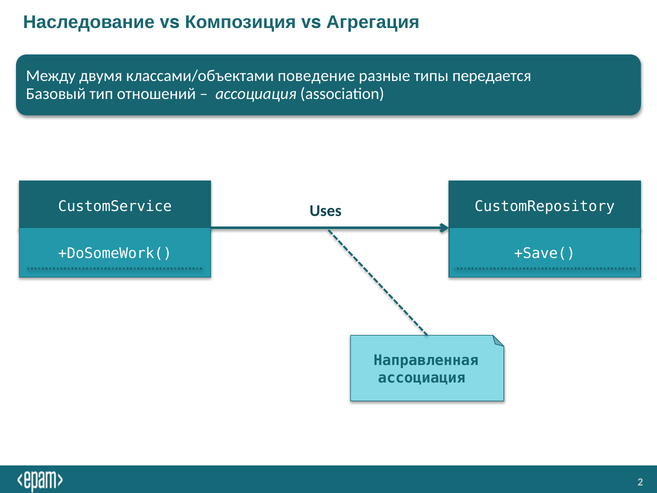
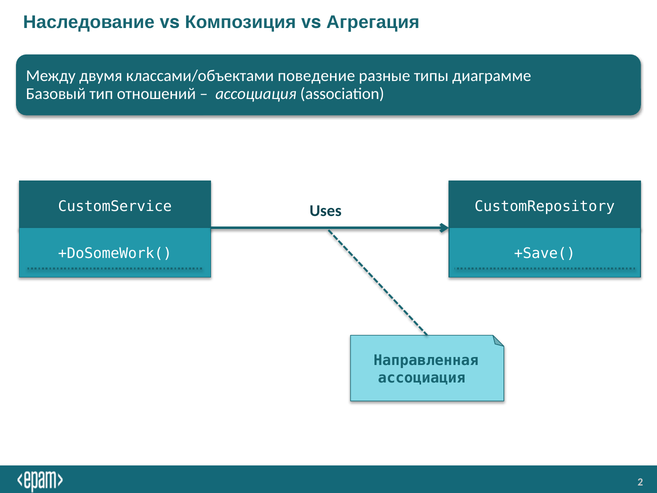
передается: передается -> диаграмме (492, 76)
